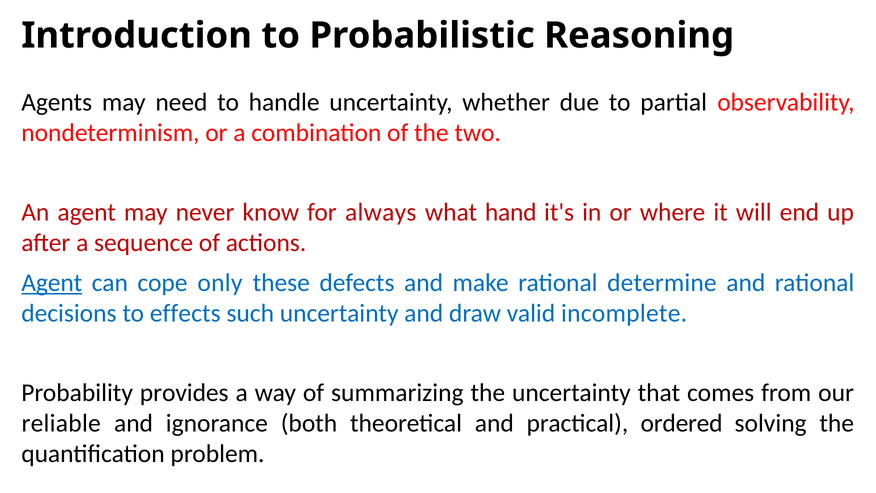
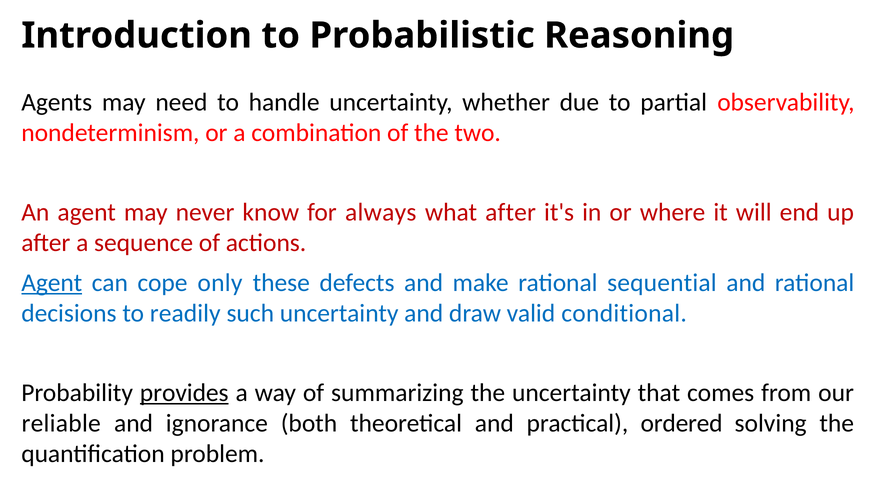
what hand: hand -> after (511, 212)
determine: determine -> sequential (662, 283)
effects: effects -> readily (185, 313)
incomplete: incomplete -> conditional (624, 313)
provides underline: none -> present (184, 393)
